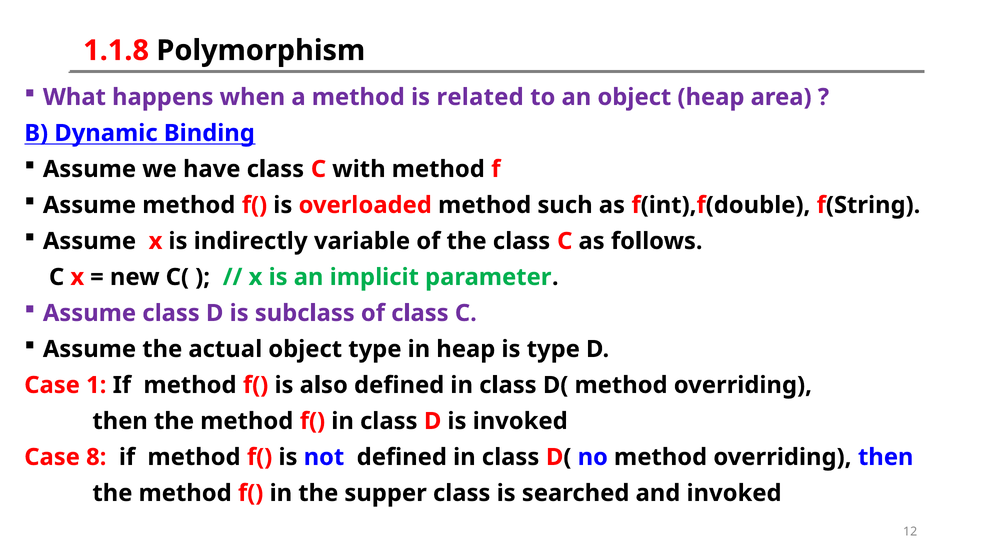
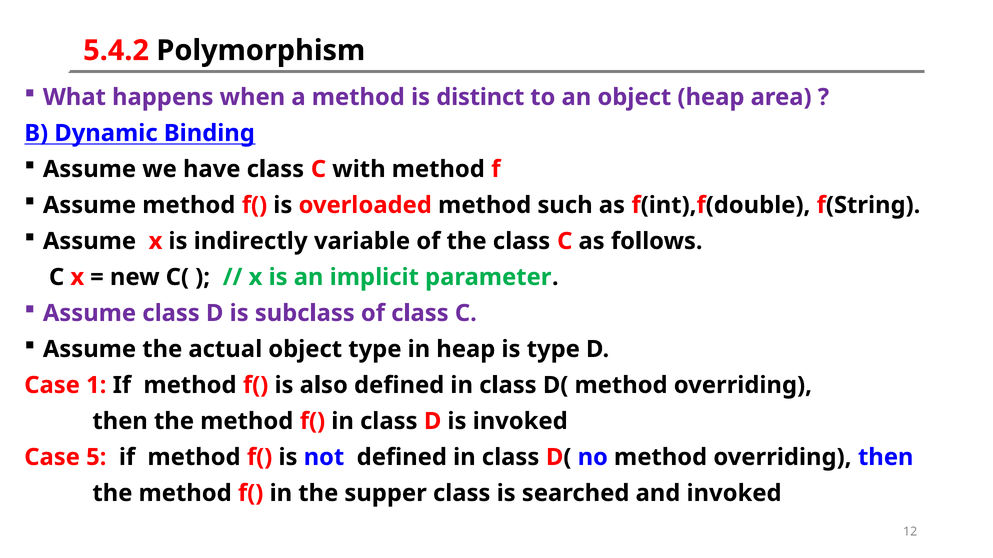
1.1.8: 1.1.8 -> 5.4.2 (116, 51)
related: related -> distinct (480, 97)
8: 8 -> 5 (96, 458)
